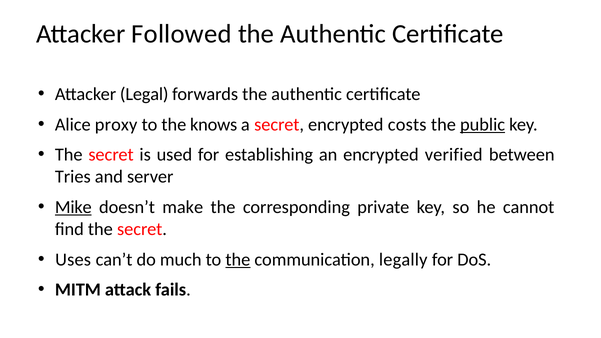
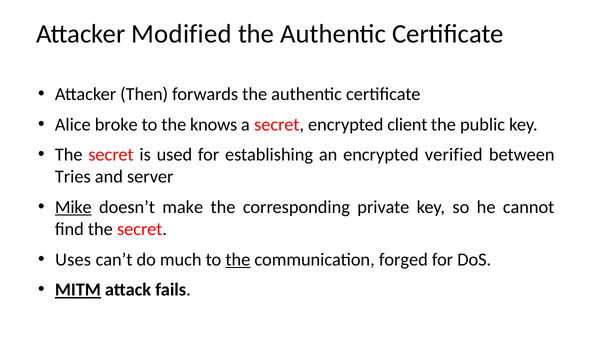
Followed: Followed -> Modified (182, 34)
Legal: Legal -> Then (144, 94)
proxy: proxy -> broke (116, 125)
costs: costs -> client (407, 125)
public underline: present -> none (483, 125)
legally: legally -> forged (403, 260)
MITM underline: none -> present (78, 290)
